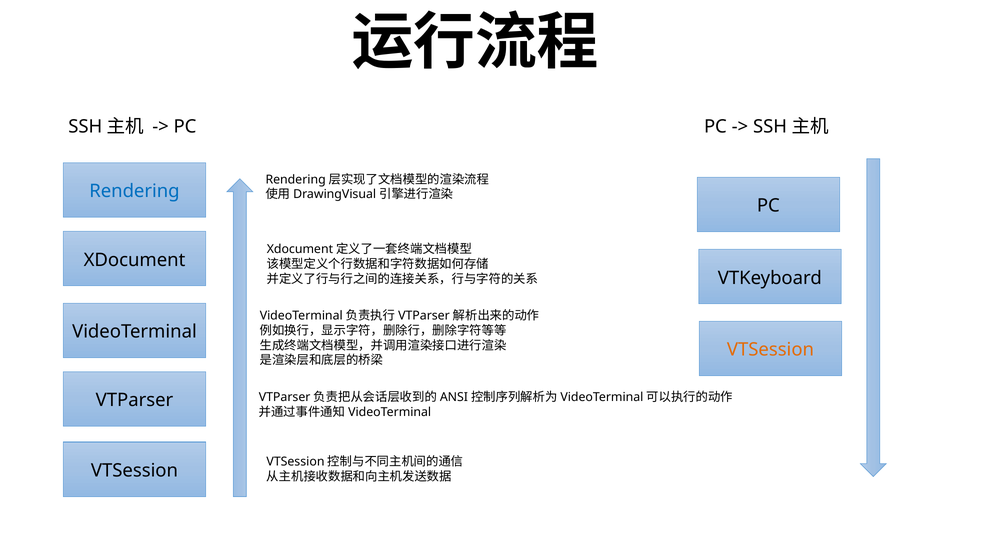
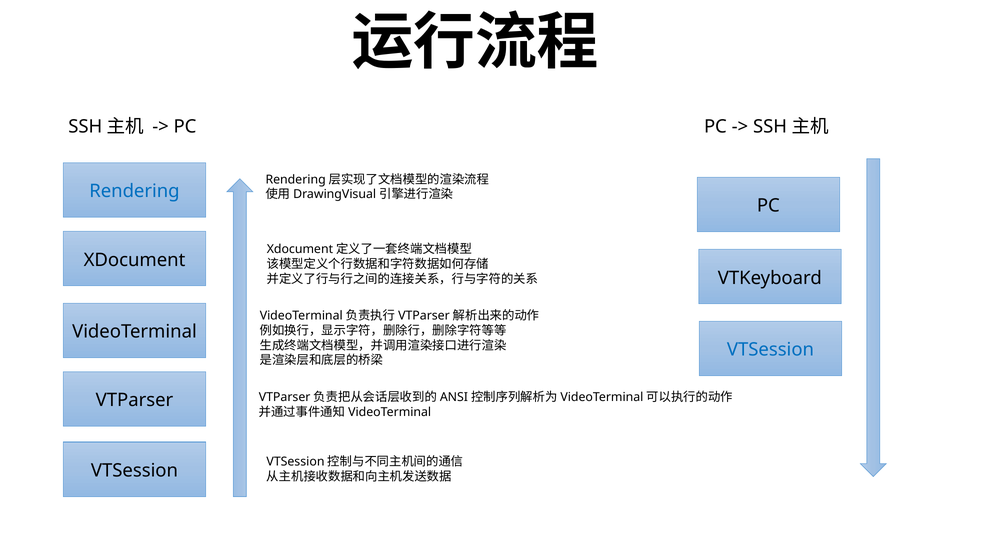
VTSession colour: orange -> blue (770, 350)
